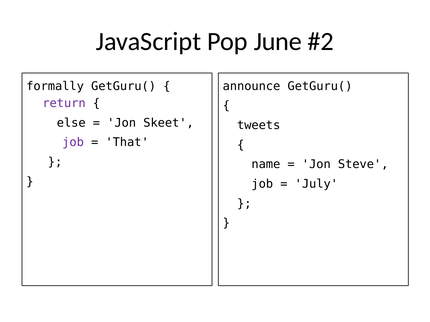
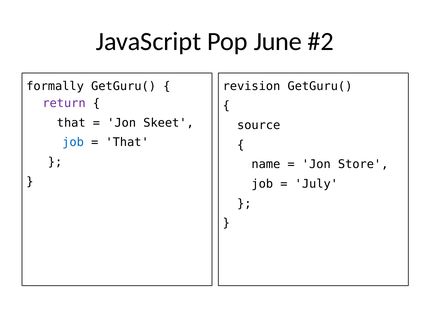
announce: announce -> revision (251, 86)
else: else -> that (71, 123)
tweets: tweets -> source (259, 125)
job colour: purple -> blue (73, 143)
Steve: Steve -> Store (363, 165)
